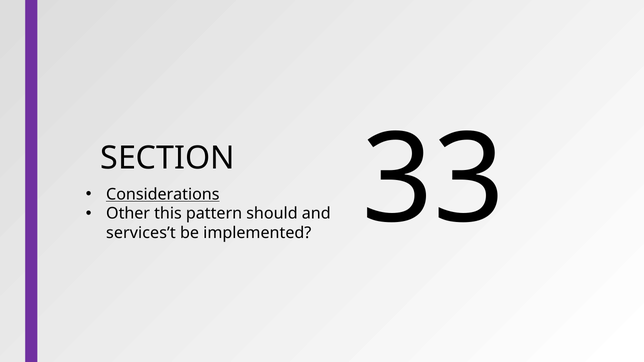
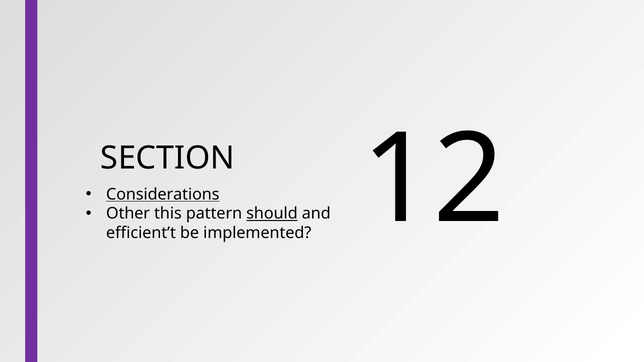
should underline: none -> present (272, 214)
services’t: services’t -> efficient’t (141, 233)
33: 33 -> 12 (433, 180)
